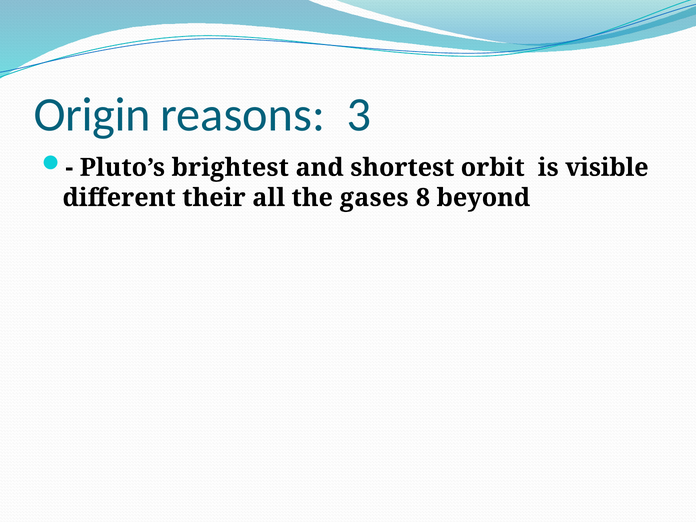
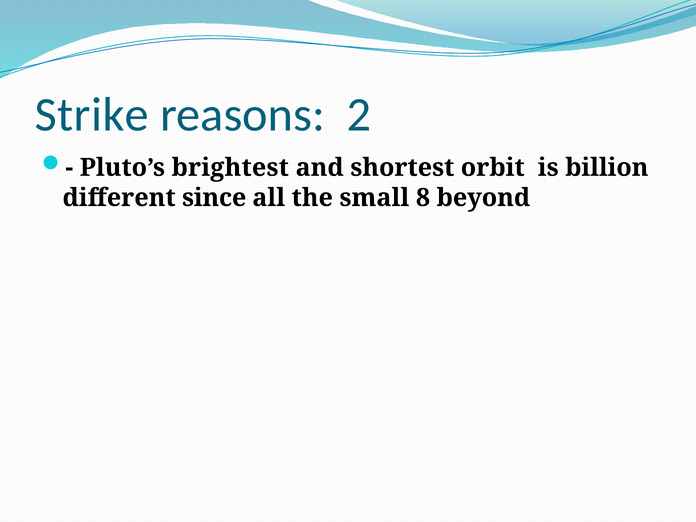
Origin: Origin -> Strike (92, 115)
3: 3 -> 2 (359, 115)
visible: visible -> billion (607, 168)
their: their -> since (214, 198)
gases: gases -> small (374, 198)
